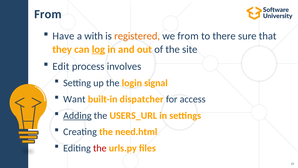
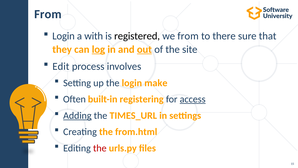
Have: Have -> Login (63, 36)
registered colour: orange -> black (137, 36)
out underline: none -> present (144, 49)
signal: signal -> make (156, 83)
Want: Want -> Often (74, 99)
dispatcher: dispatcher -> registering (142, 99)
access underline: none -> present (193, 99)
USERS_URL: USERS_URL -> TIMES_URL (133, 115)
need.html: need.html -> from.html (136, 132)
